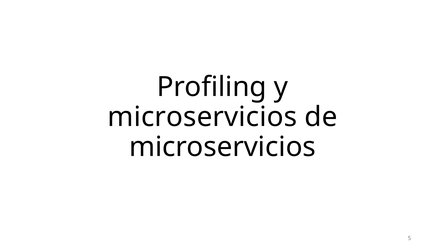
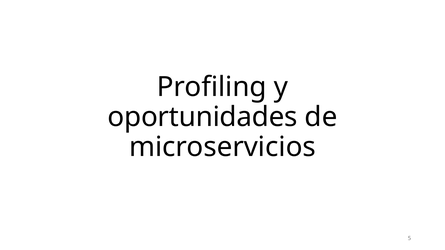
microservicios: microservicios -> oportunidades (203, 117)
